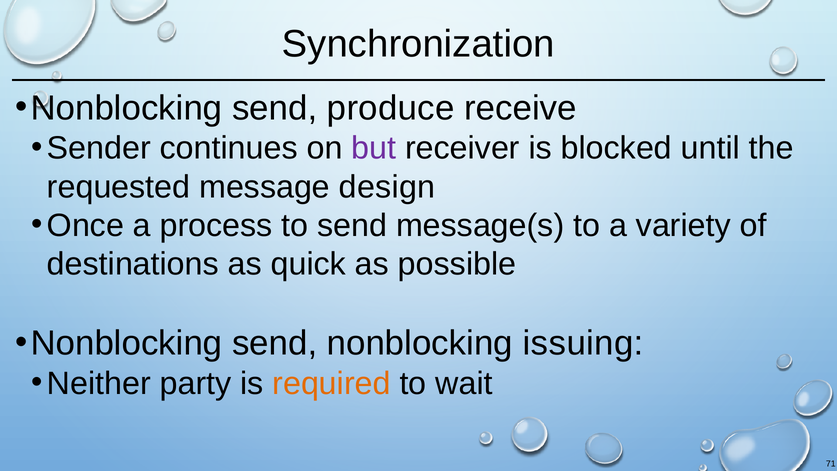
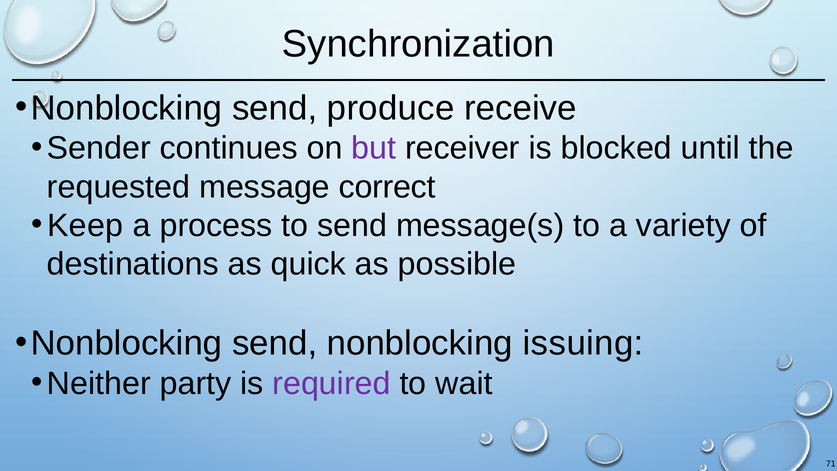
design: design -> correct (387, 187)
Once: Once -> Keep (85, 226)
required colour: orange -> purple (332, 383)
